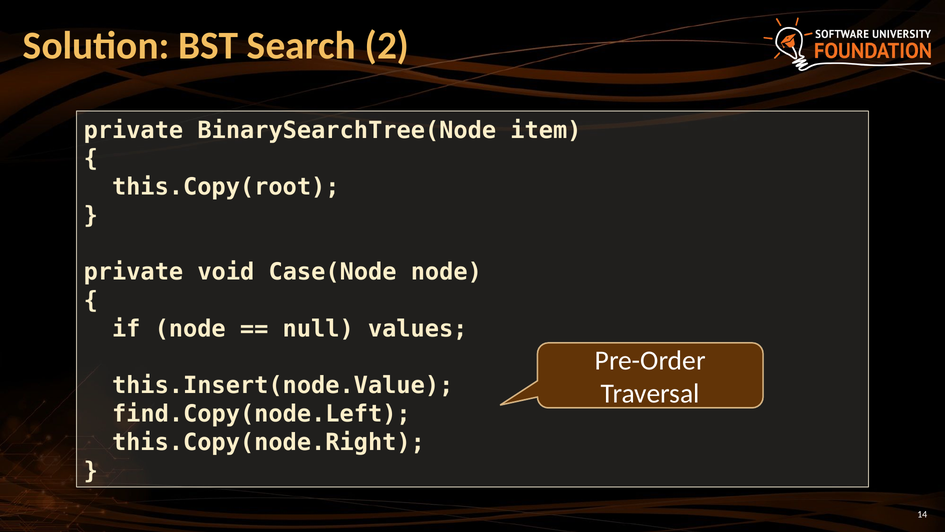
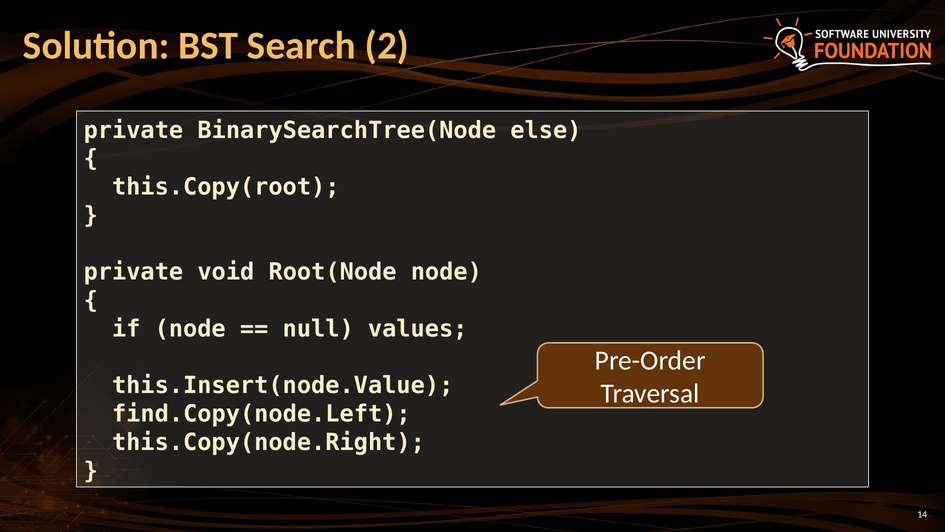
item: item -> else (546, 130)
Case(Node: Case(Node -> Root(Node (333, 272)
